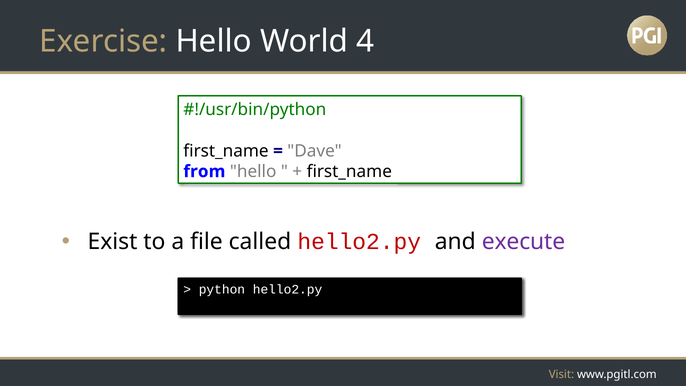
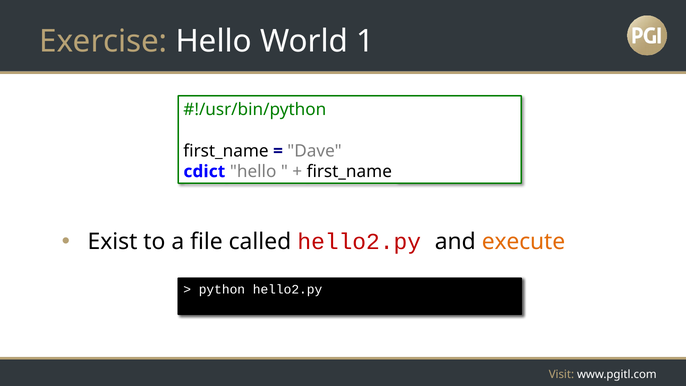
4: 4 -> 1 (365, 41)
from: from -> cdict (204, 171)
execute colour: purple -> orange (523, 242)
